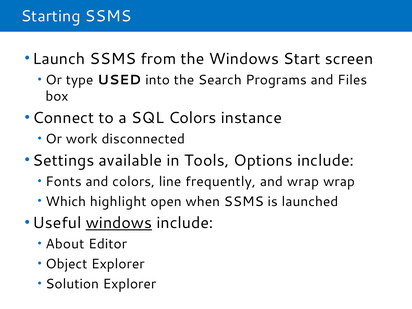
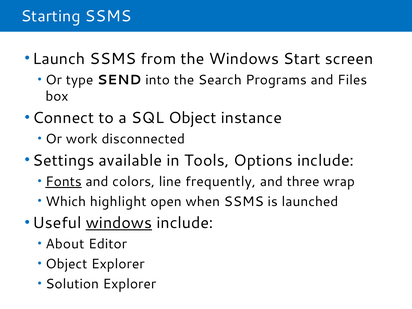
USED: USED -> SEND (119, 80)
SQL Colors: Colors -> Object (192, 118)
Fonts underline: none -> present (64, 182)
and wrap: wrap -> three (303, 182)
